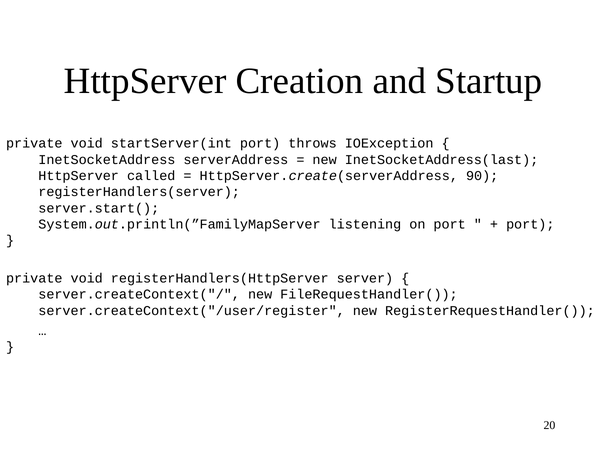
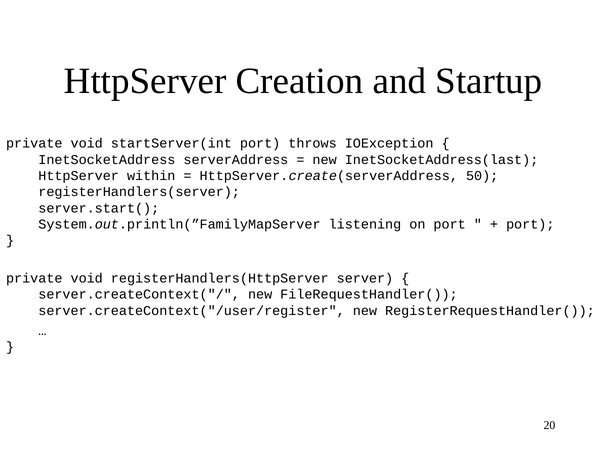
called: called -> within (151, 176)
90: 90 -> 50 (482, 176)
